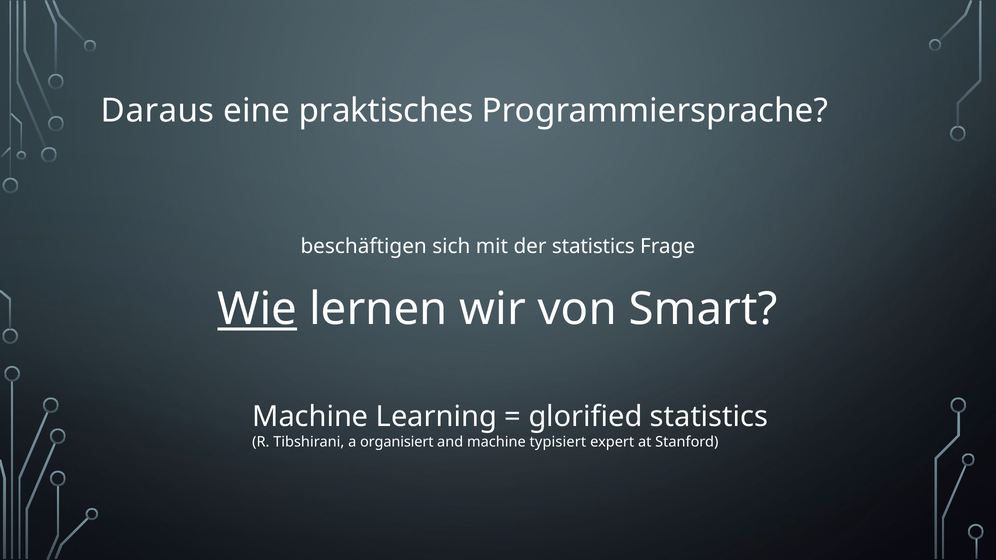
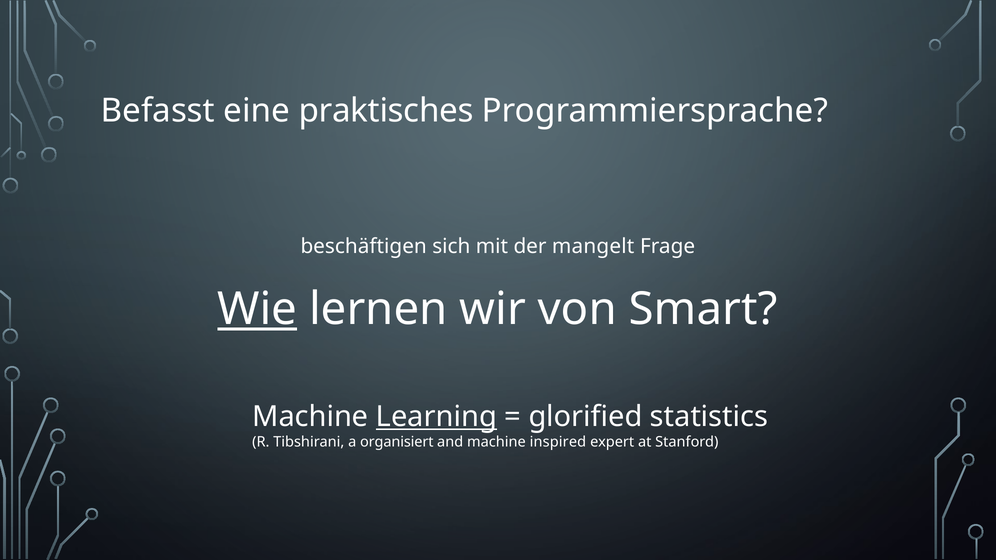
Daraus: Daraus -> Befasst (158, 111)
der statistics: statistics -> mangelt (593, 247)
Learning underline: none -> present (436, 417)
typisiert: typisiert -> inspired (558, 442)
